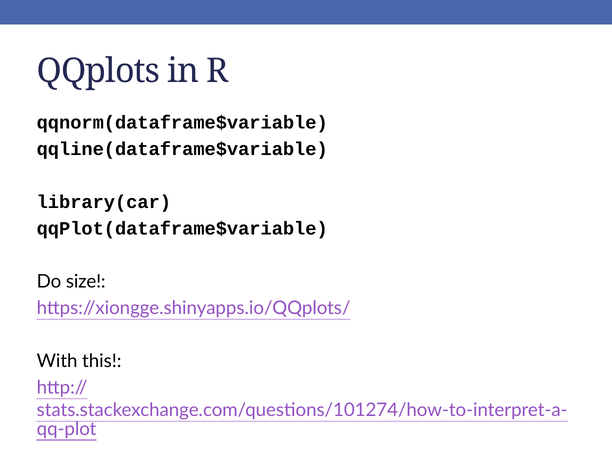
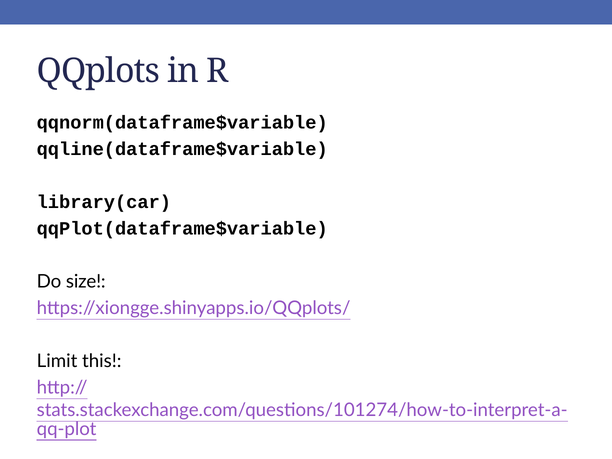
With: With -> Limit (57, 361)
